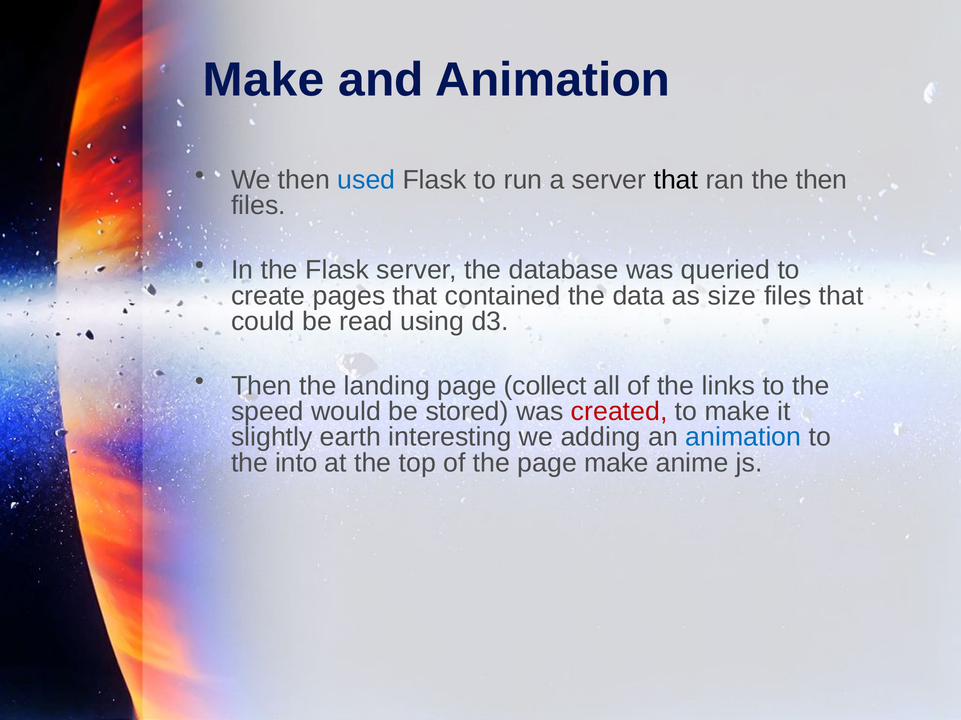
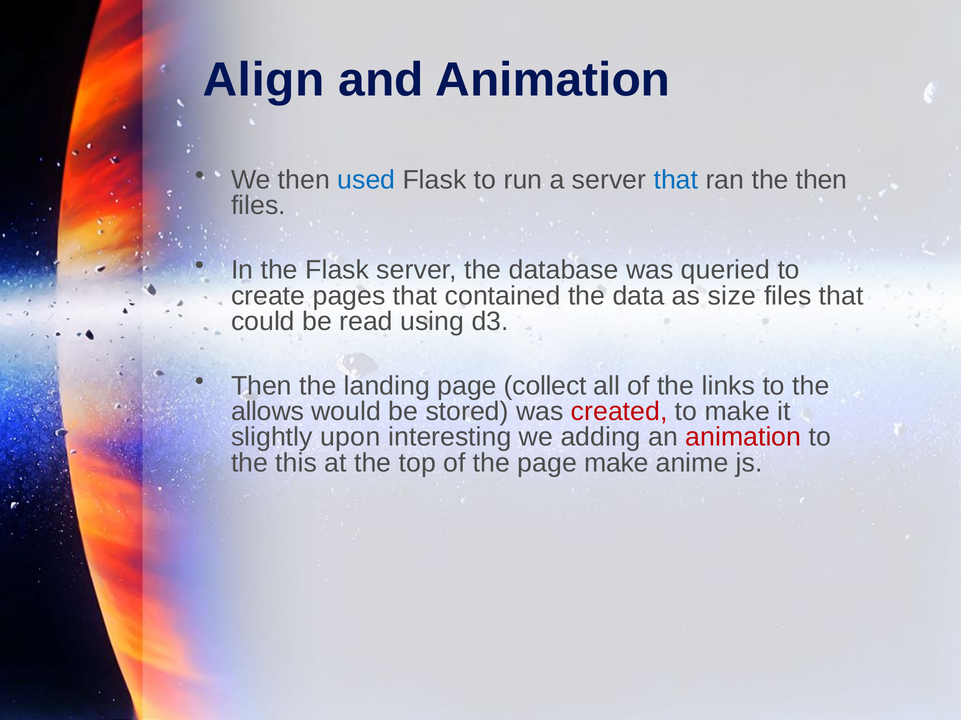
Make: Make -> Align (264, 80)
that colour: black -> blue (676, 180)
speed: speed -> allows (267, 412)
earth: earth -> upon (350, 438)
animation colour: blue -> red (743, 438)
into: into -> this (296, 463)
